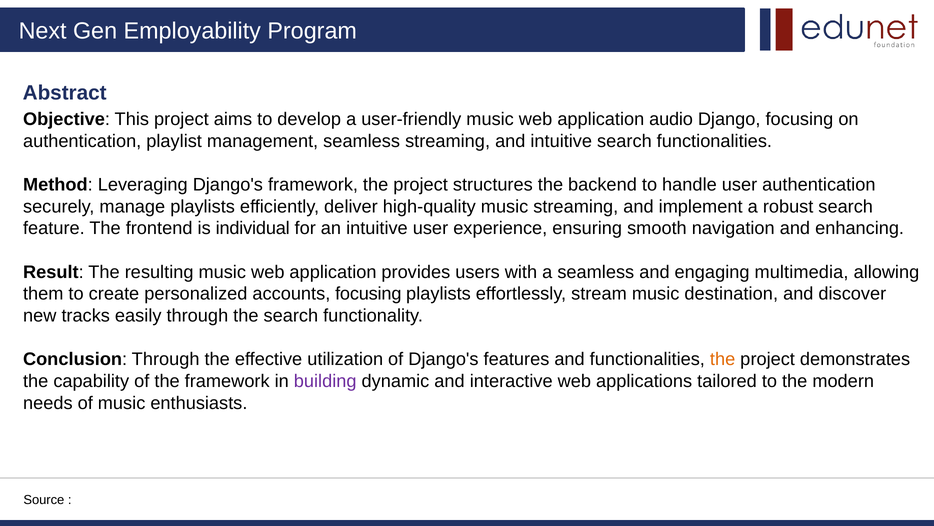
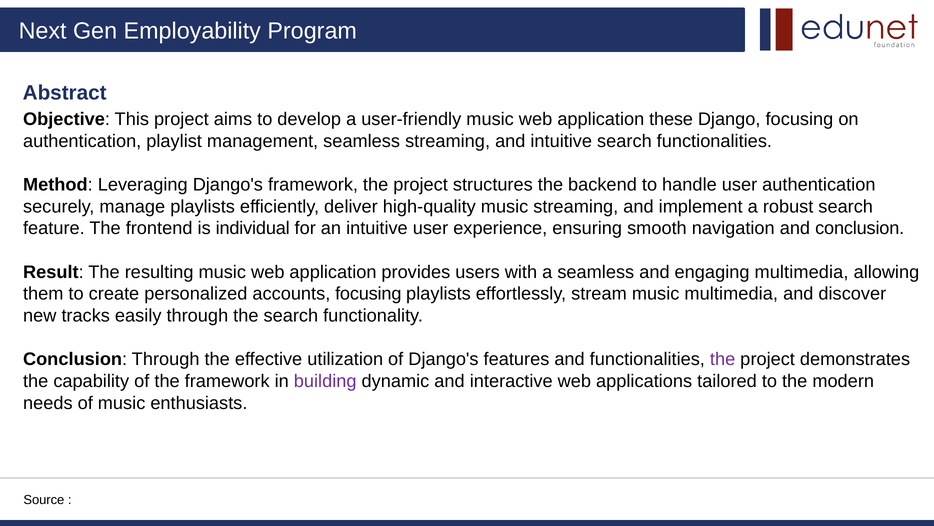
audio: audio -> these (671, 119)
and enhancing: enhancing -> conclusion (860, 228)
music destination: destination -> multimedia (731, 294)
the colour: orange -> purple (723, 359)
